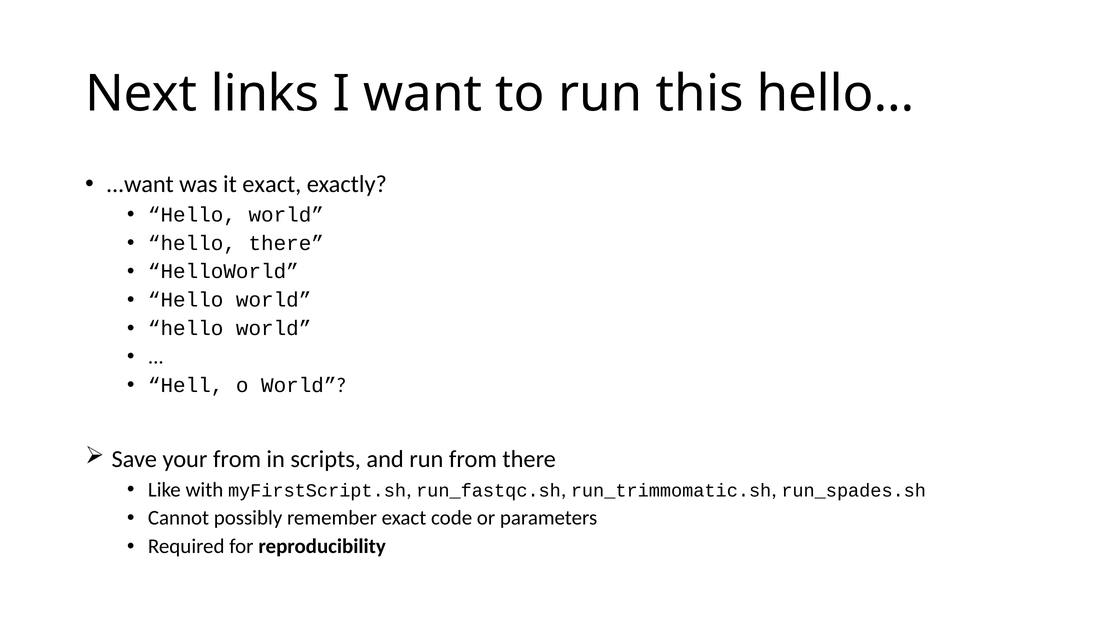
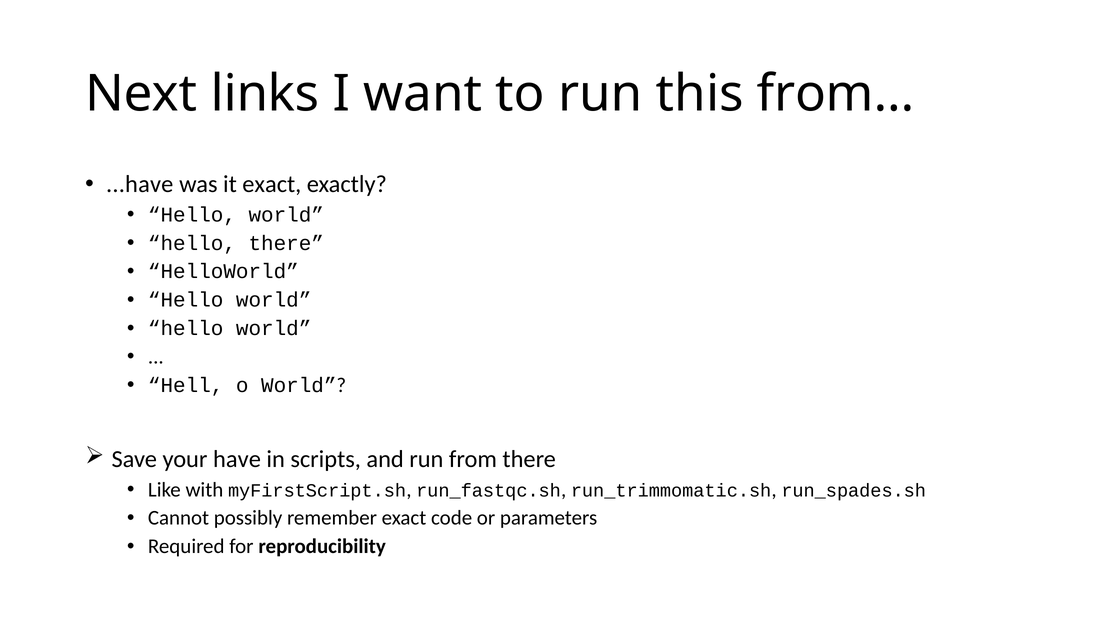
this hello: hello -> from (836, 94)
...want: ...want -> ...have (140, 184)
your from: from -> have (237, 460)
